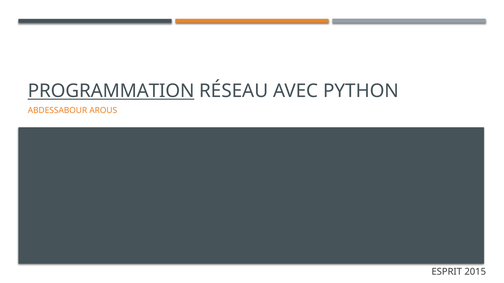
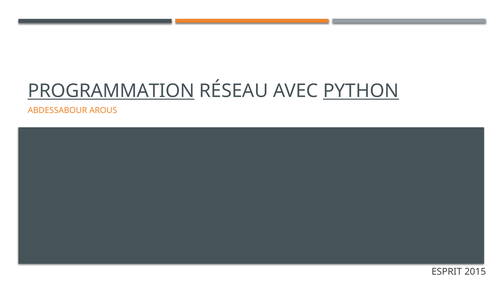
PYTHON underline: none -> present (361, 91)
